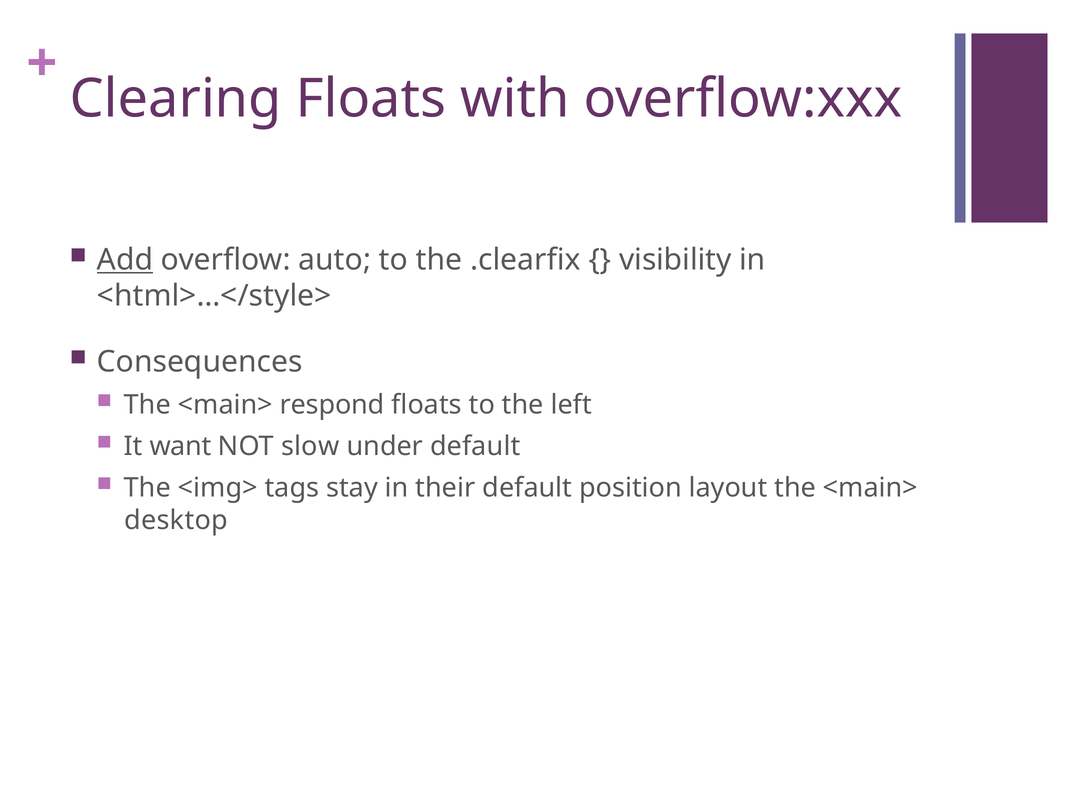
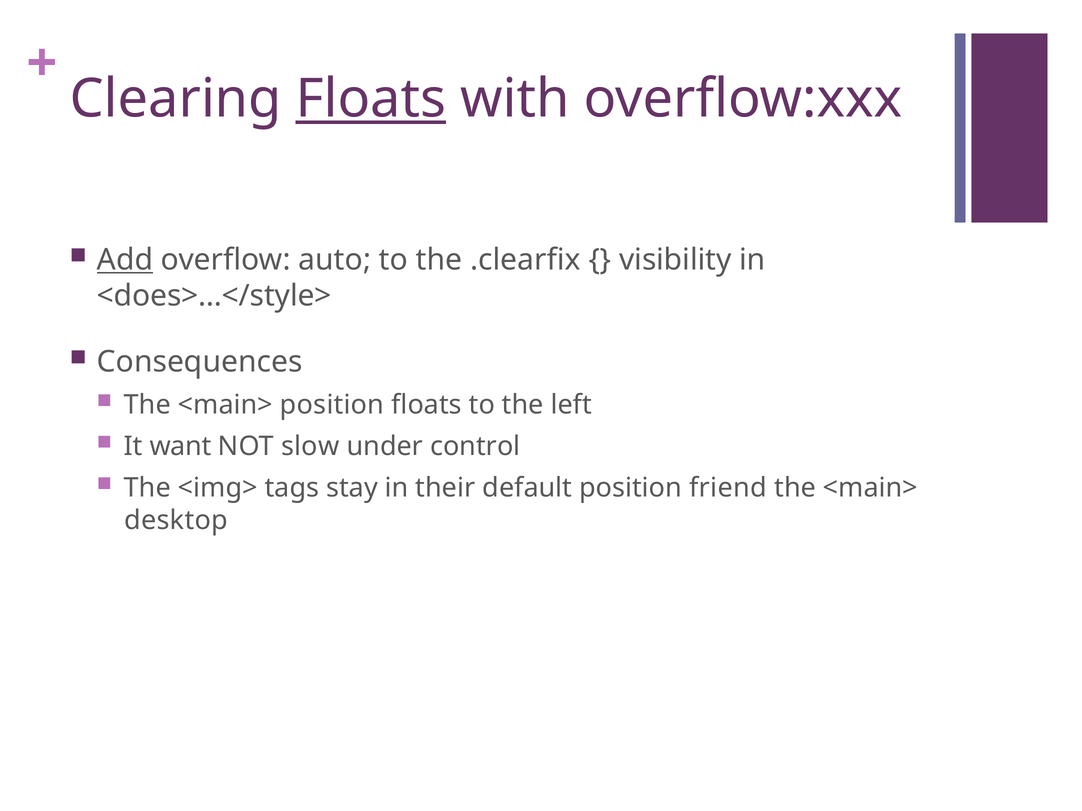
Floats underline: none -> present (371, 99)
<html>…</style>: <html>…</style> -> <does>…</style> (214, 296)
<main> respond: respond -> position (332, 405)
under default: default -> control (475, 447)
layout: layout -> friend (728, 488)
